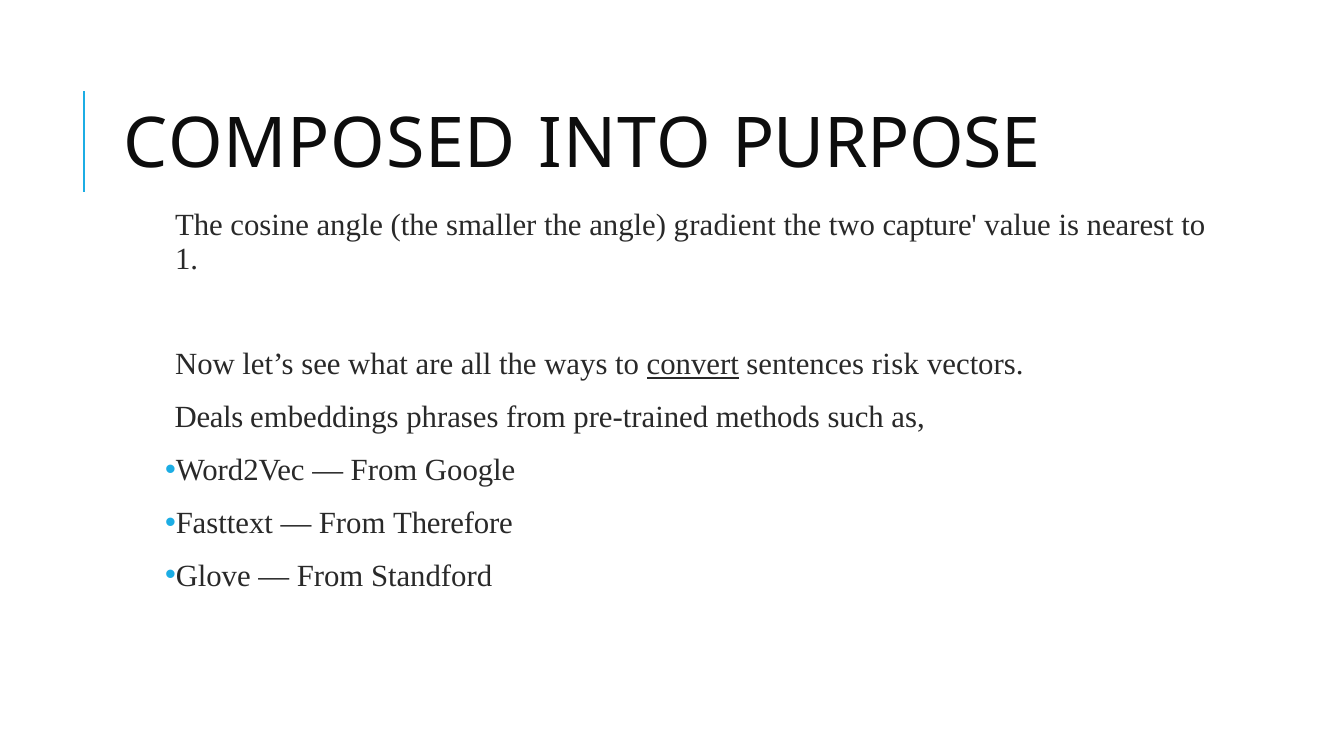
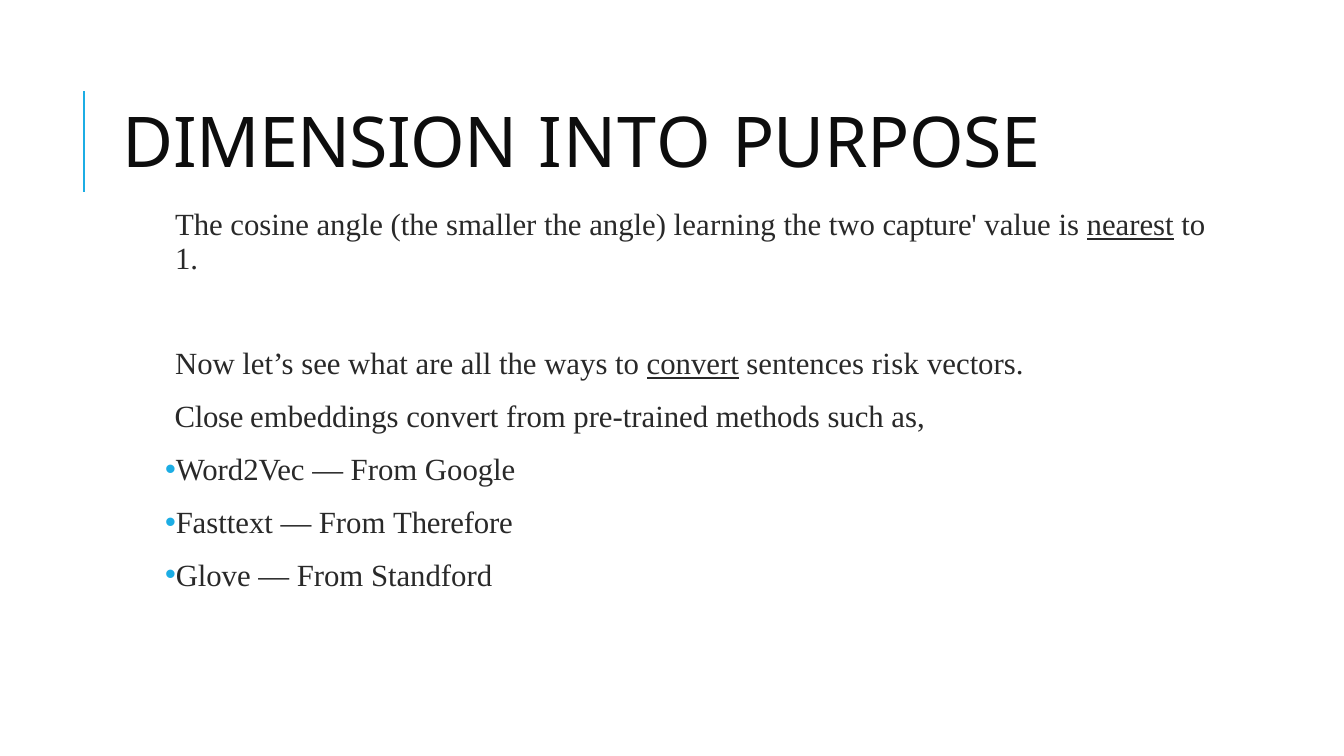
COMPOSED: COMPOSED -> DIMENSION (320, 144)
gradient: gradient -> learning (725, 226)
nearest underline: none -> present (1130, 226)
Deals: Deals -> Close (209, 417)
embeddings phrases: phrases -> convert (452, 417)
